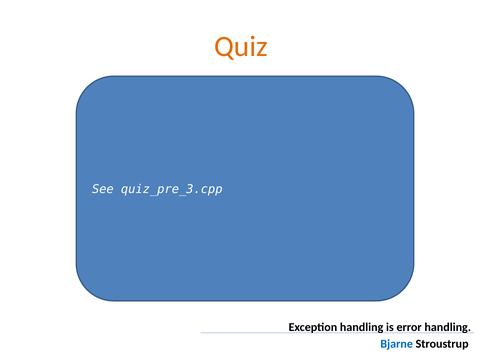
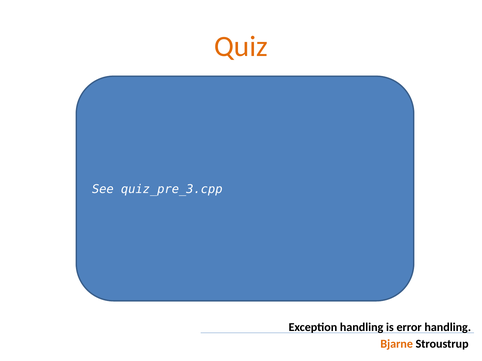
Bjarne colour: blue -> orange (397, 344)
